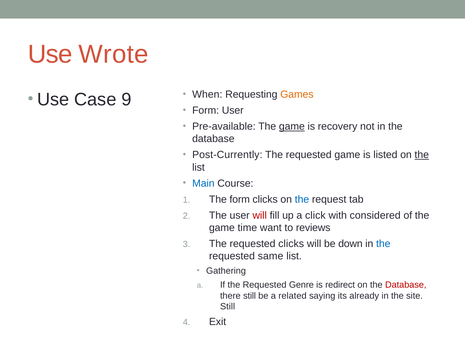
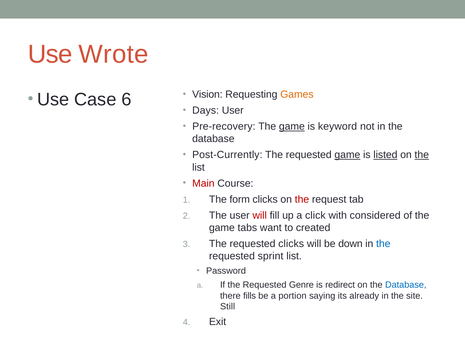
9: 9 -> 6 (126, 99)
When: When -> Vision (207, 94)
Form: Form -> Days (206, 110)
Pre-available: Pre-available -> Pre-recovery (224, 126)
recovery: recovery -> keyword (338, 126)
game underline: none -> present (347, 155)
listed underline: none -> present (385, 155)
Main colour: blue -> red (203, 183)
the colour: blue -> red (302, 199)
time: time -> tabs (247, 228)
reviews: reviews -> created (313, 228)
same: same -> sprint (271, 256)
Gathering: Gathering -> Password (226, 271)
Database colour: red -> blue (406, 285)
there still: still -> fills (250, 295)
related: related -> portion (292, 295)
